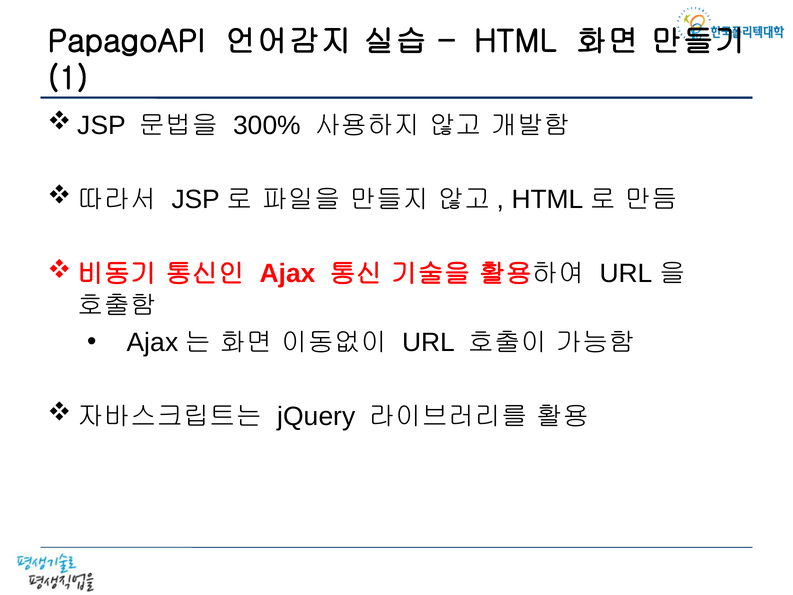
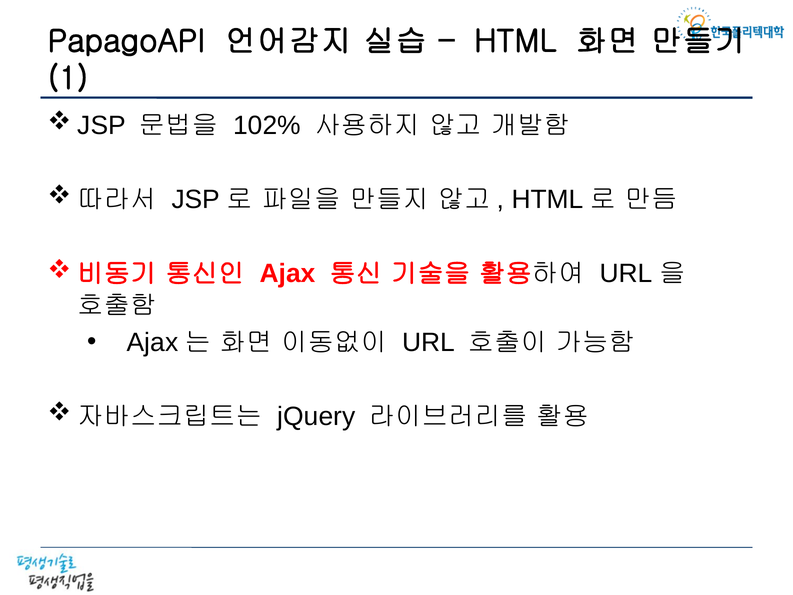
300%: 300% -> 102% (267, 125)
